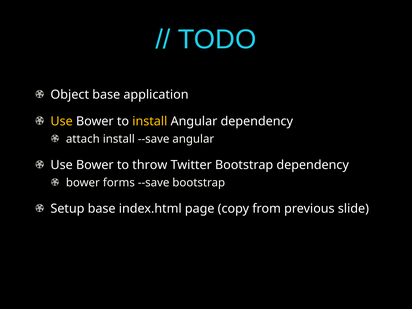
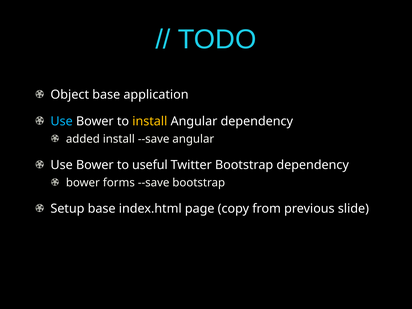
Use colour: yellow -> light blue (62, 121)
attach: attach -> added (83, 139)
throw: throw -> useful (150, 165)
